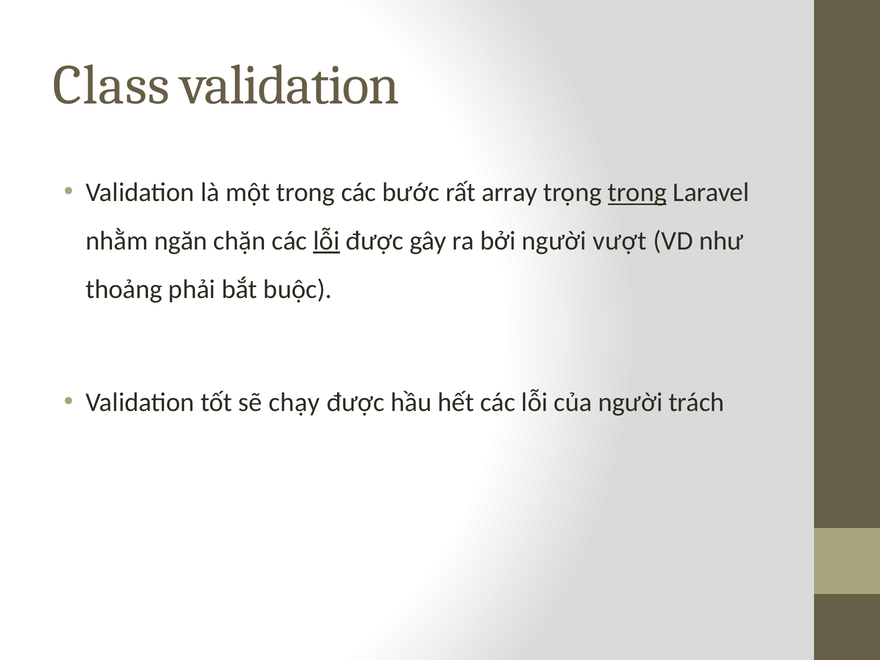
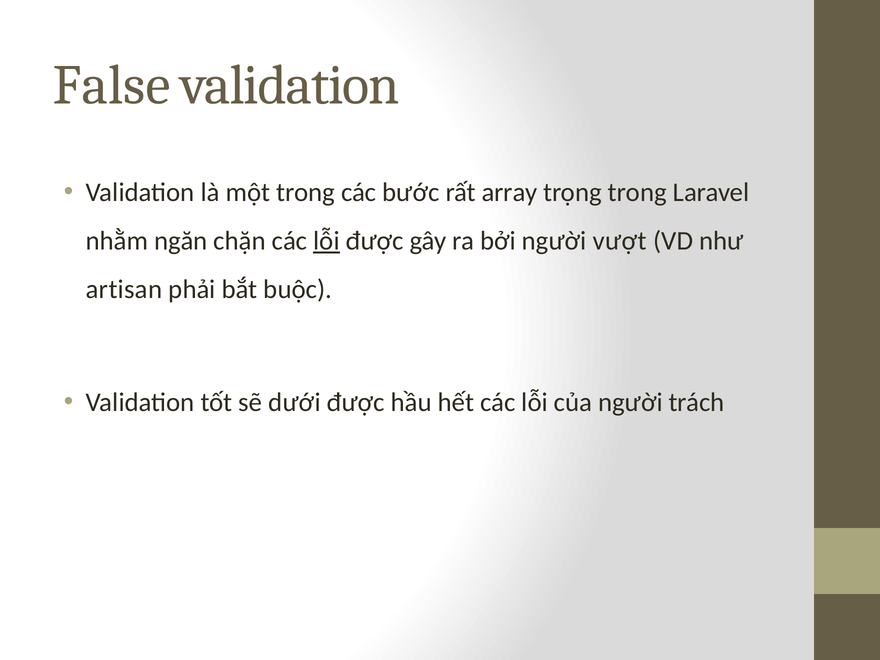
Class: Class -> False (112, 85)
trong underline: present -> none (637, 193)
thoảng: thoảng -> artisan (124, 289)
chạy: chạy -> dưới (295, 402)
